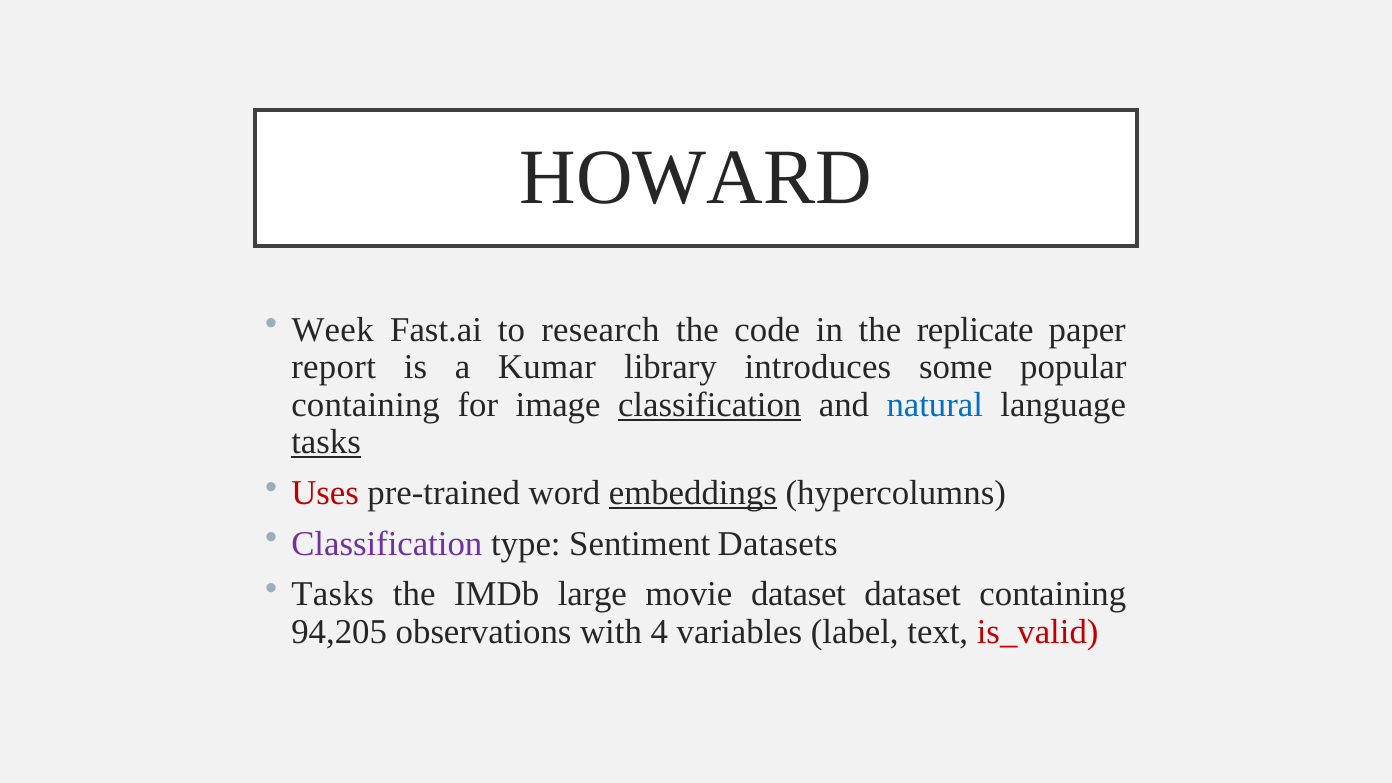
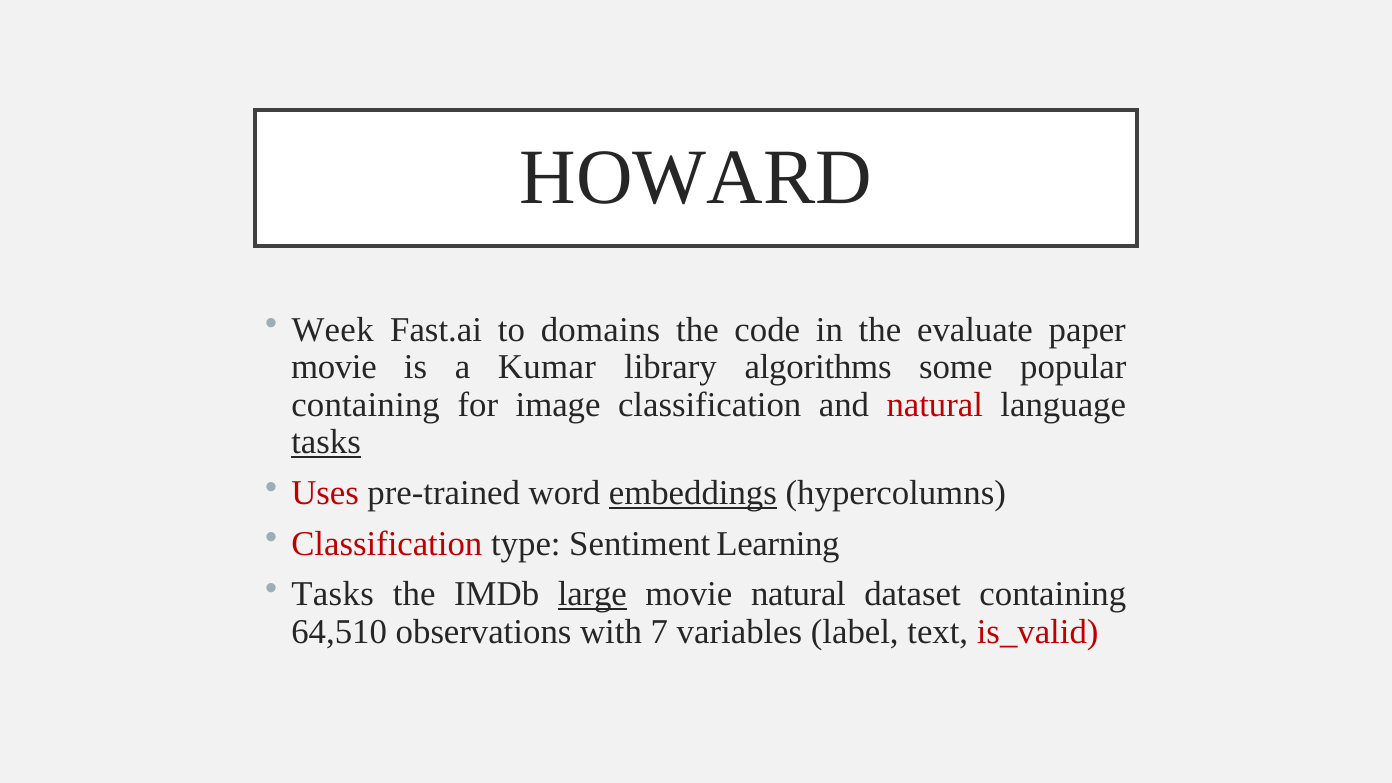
research: research -> domains (600, 330)
replicate: replicate -> evaluate (975, 330)
report: report -> movie (334, 367)
introduces: introduces -> algorithms (818, 367)
classification underline: present -> none (710, 405)
natural colour: blue -> red (935, 405)
Classification colour: purple -> red (387, 544)
Datasets: Datasets -> Learning (778, 544)
large underline: none -> present (592, 594)
movie dataset: dataset -> natural (798, 594)
94,205: 94,205 -> 64,510 (339, 632)
4: 4 -> 7 (659, 632)
